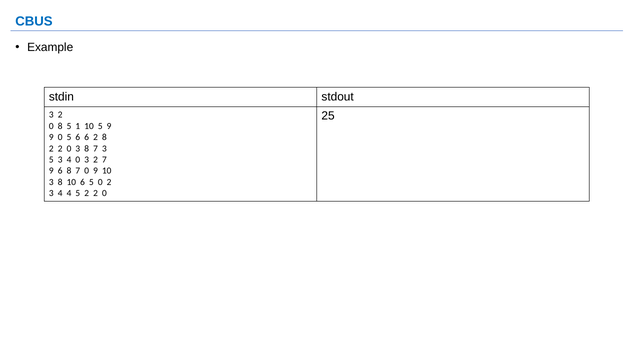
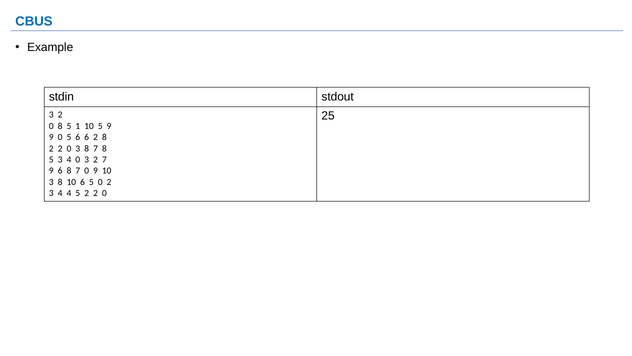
7 3: 3 -> 8 (104, 148)
